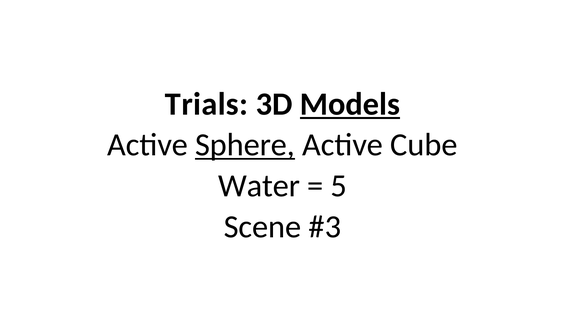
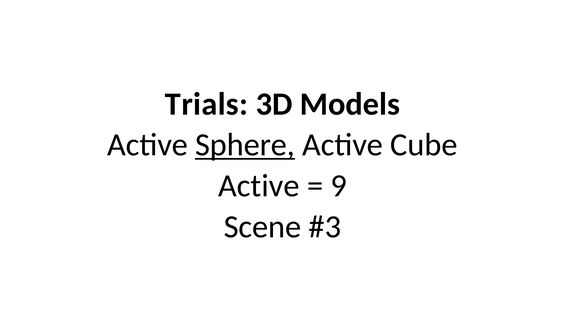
Models underline: present -> none (350, 104)
Water: Water -> Active (259, 186)
5: 5 -> 9 (339, 186)
